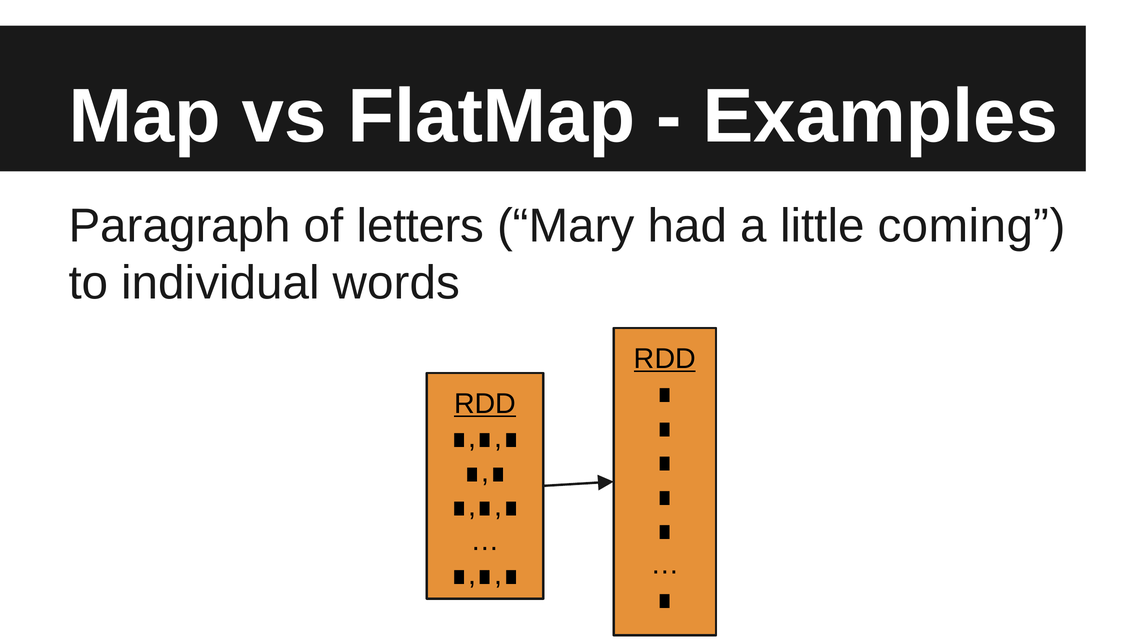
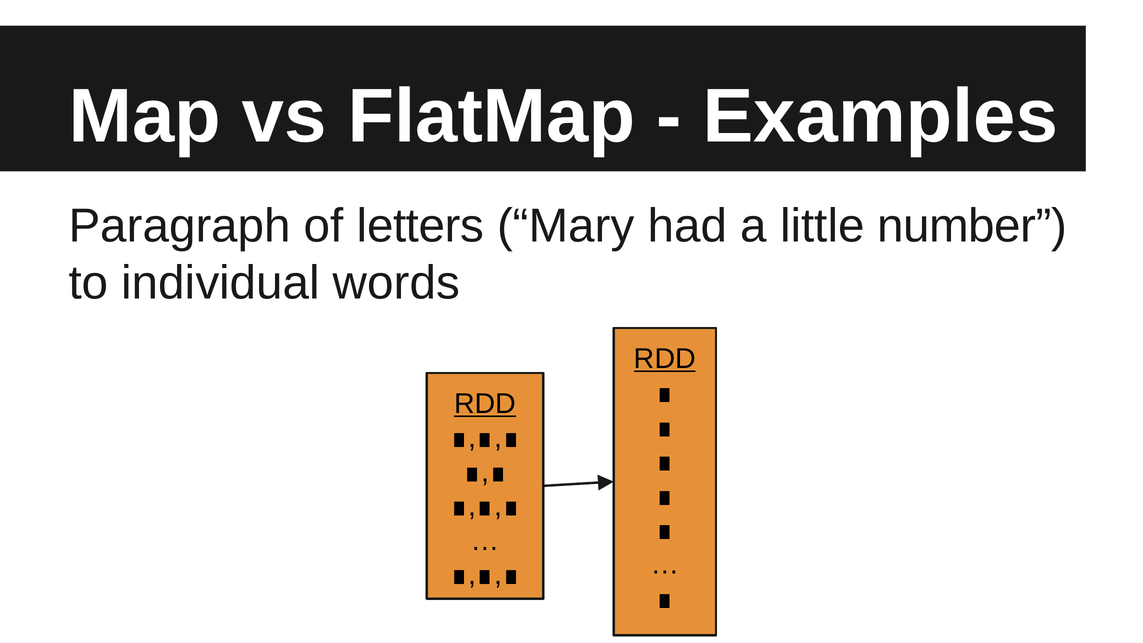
coming: coming -> number (972, 226)
